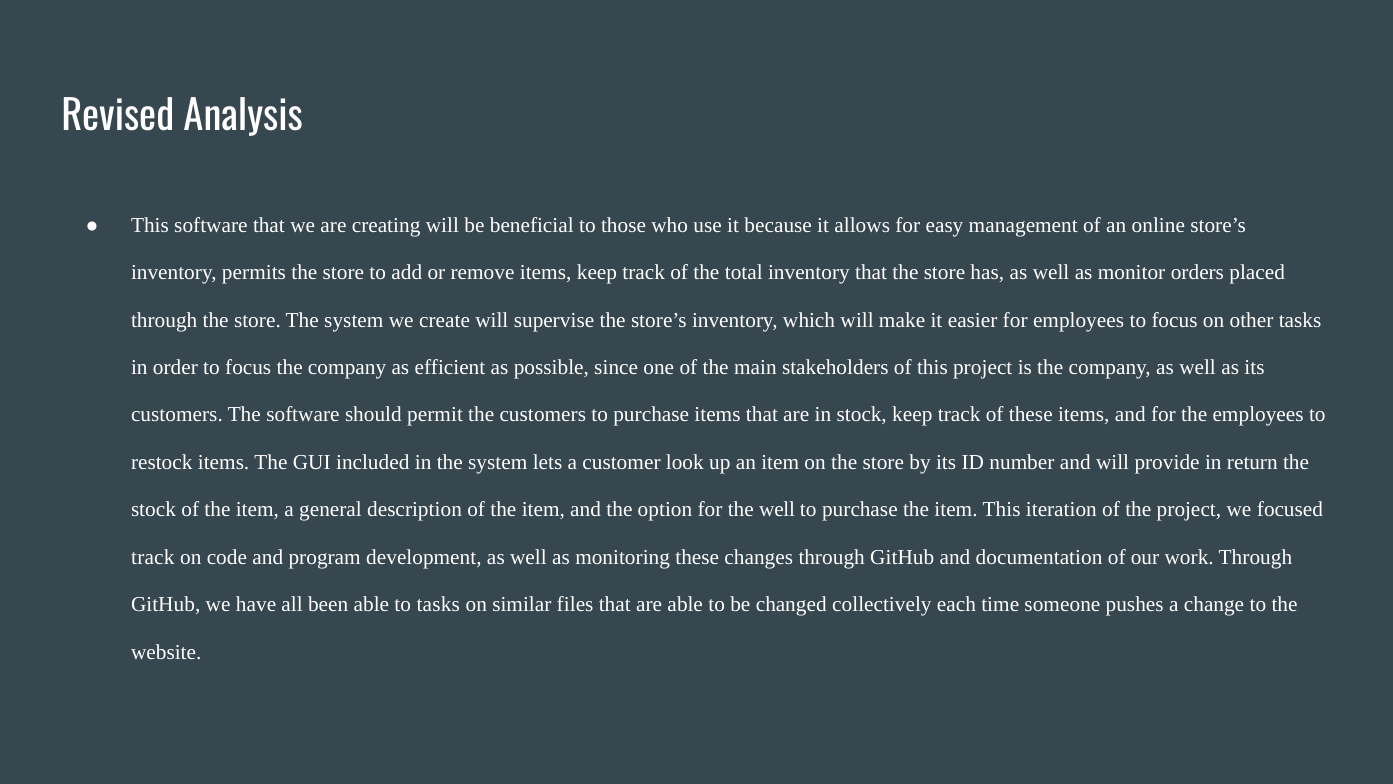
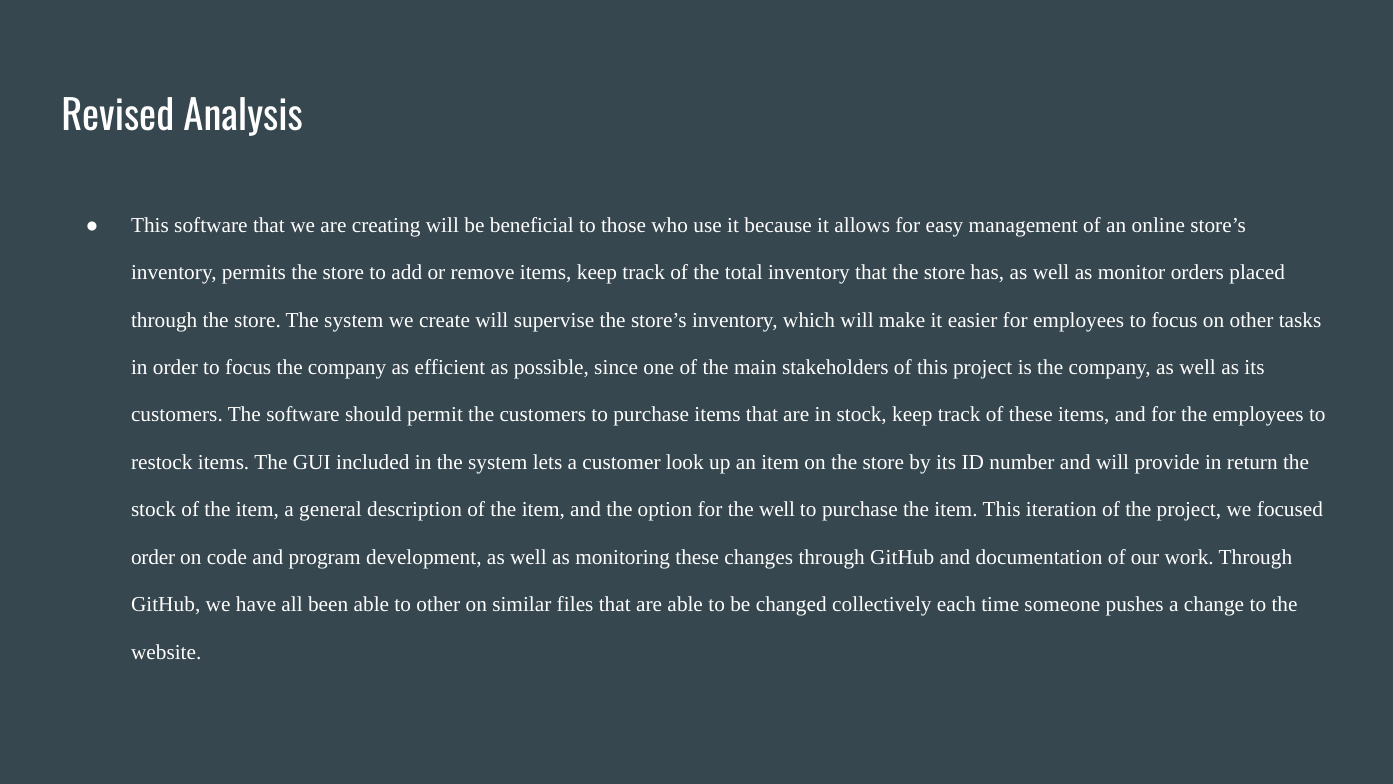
track: track -> order (153, 557)
to tasks: tasks -> other (438, 604)
